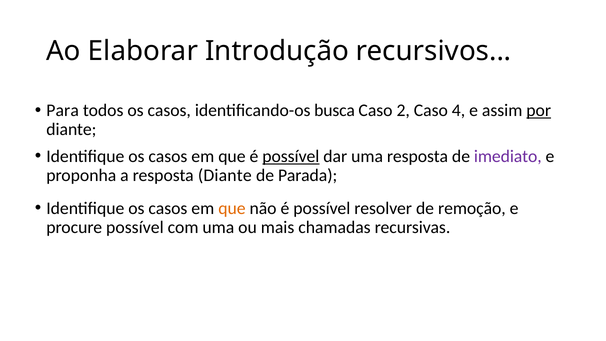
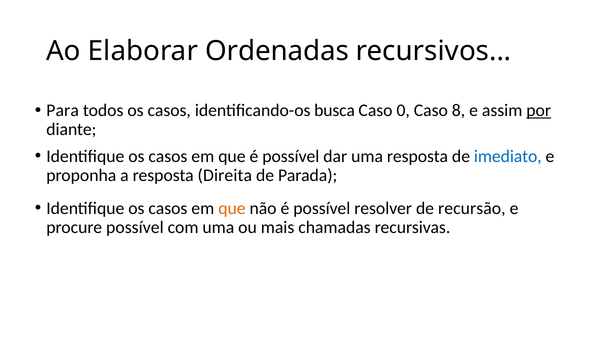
Introdução: Introdução -> Ordenadas (277, 51)
2: 2 -> 0 (403, 111)
4: 4 -> 8 (459, 111)
possível underline: present -> none (291, 156)
imediato colour: purple -> blue (508, 156)
resposta Diante: Diante -> Direita (225, 175)
remoção: remoção -> recursão (472, 208)
